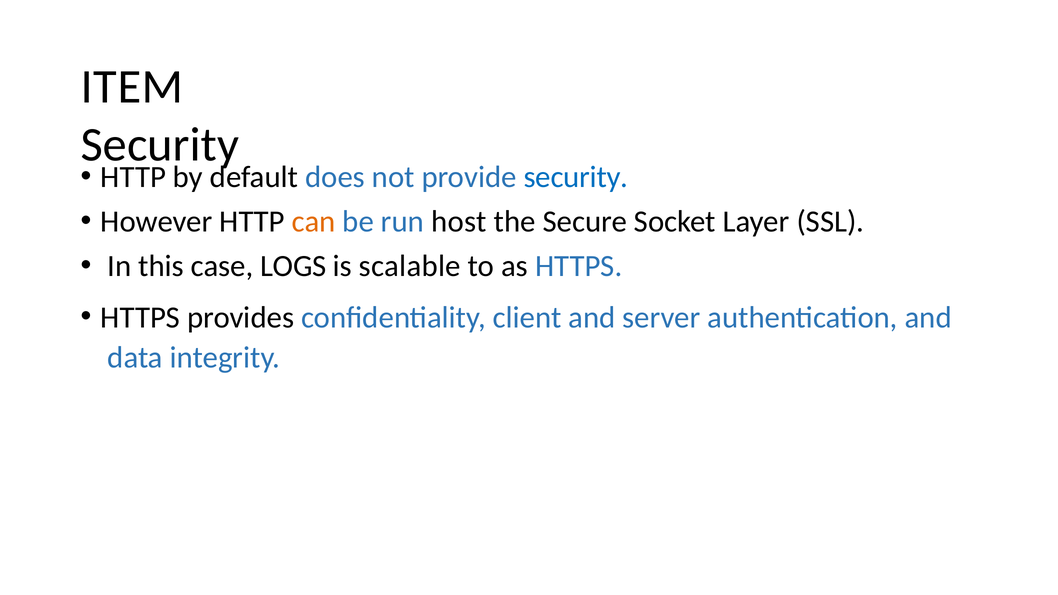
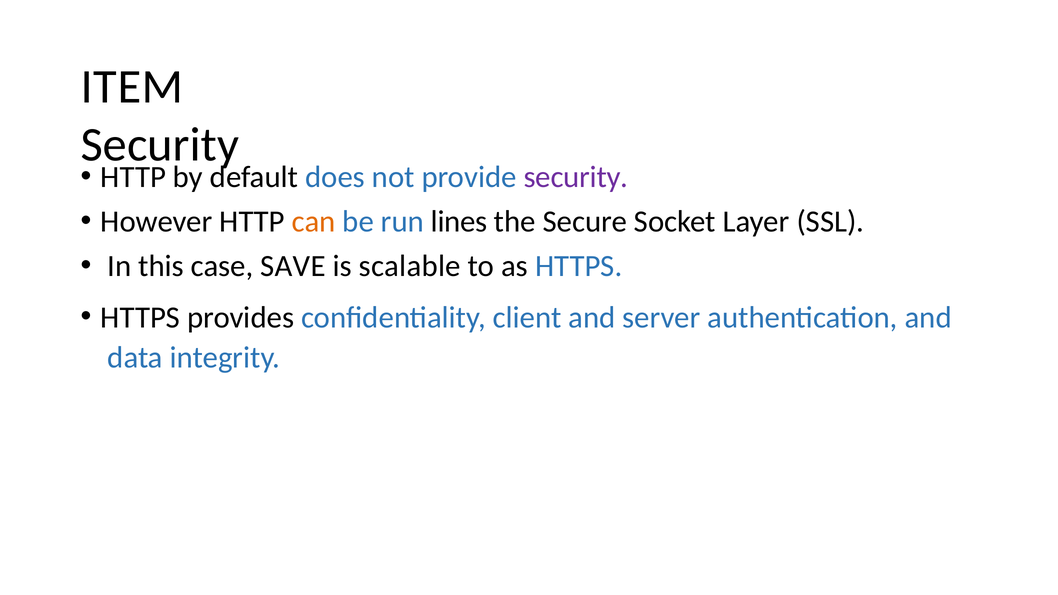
security colour: blue -> purple (576, 177)
host: host -> lines (459, 222)
LOGS: LOGS -> SAVE (293, 266)
